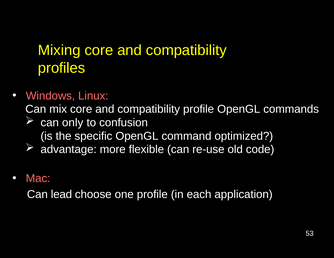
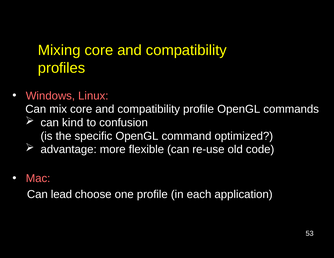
only: only -> kind (73, 123)
